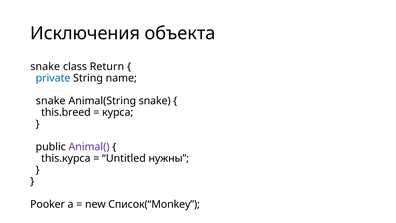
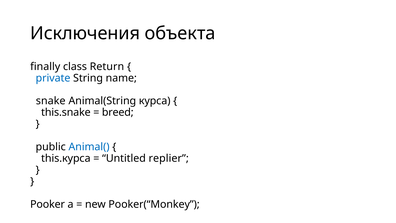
snake: snake -> finally (45, 66)
Animal(String snake: snake -> курса (155, 101)
this.breed: this.breed -> this.snake (66, 112)
курса: курса -> breed (118, 112)
Animal( colour: purple -> blue (89, 147)
нужны: нужны -> replier (169, 158)
Список(“Monkey: Список(“Monkey -> Pooker(“Monkey (154, 204)
